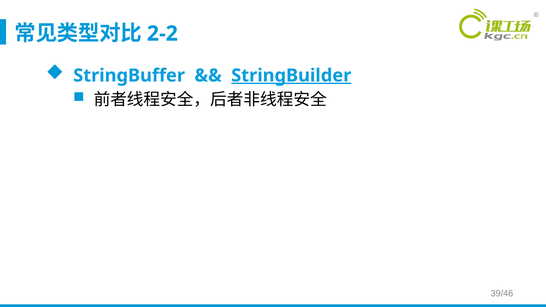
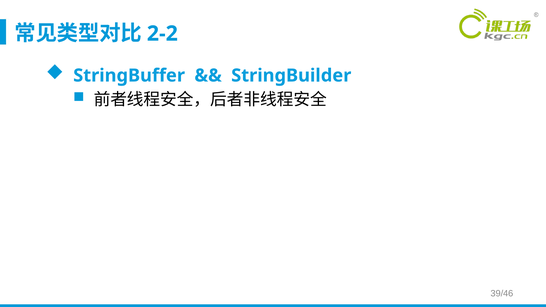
StringBuilder underline: present -> none (291, 76)
